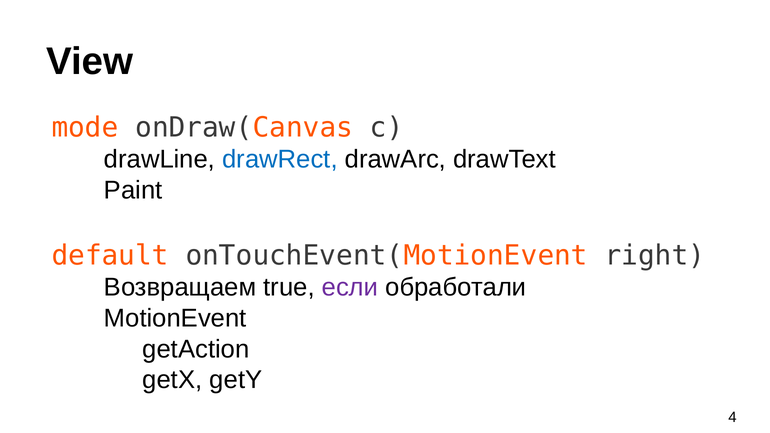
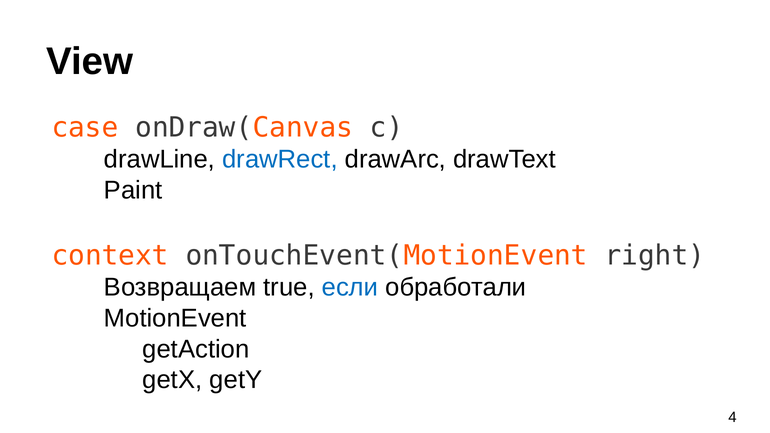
mode: mode -> case (85, 127)
default: default -> context (110, 256)
если colour: purple -> blue (350, 288)
